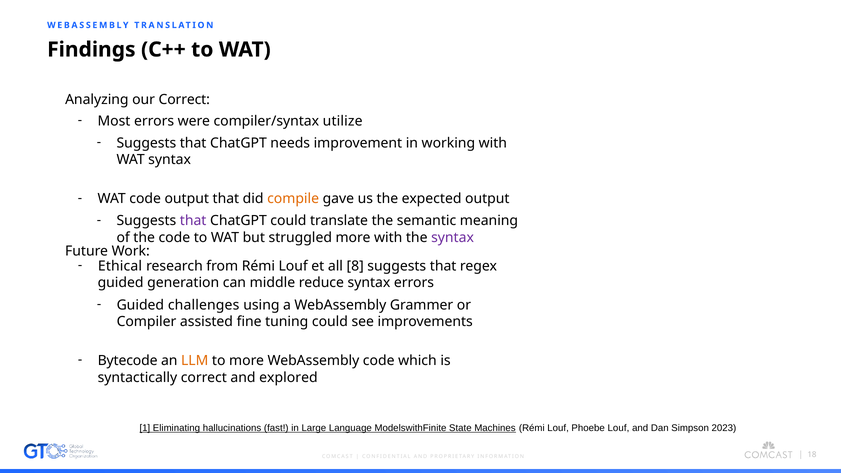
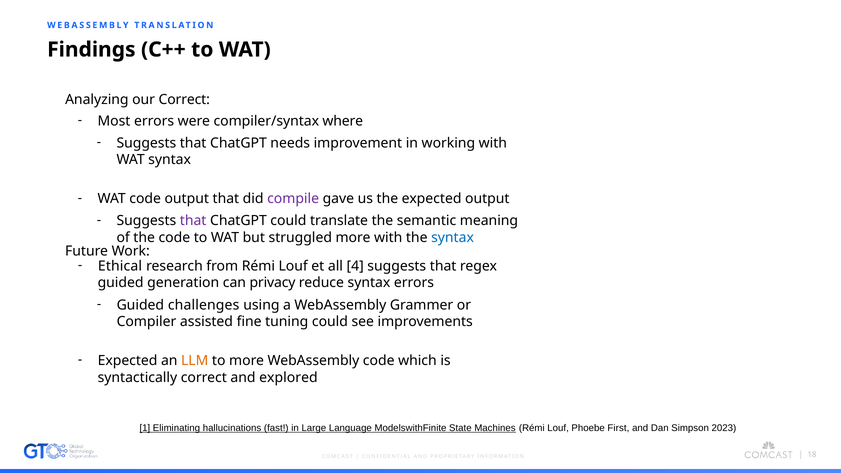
utilize: utilize -> where (343, 121)
compile colour: orange -> purple (293, 199)
syntax colour: purple -> blue (453, 238)
8: 8 -> 4 (355, 266)
middle: middle -> privacy (273, 283)
Bytecode: Bytecode -> Expected (128, 361)
Phoebe Louf: Louf -> First (618, 428)
